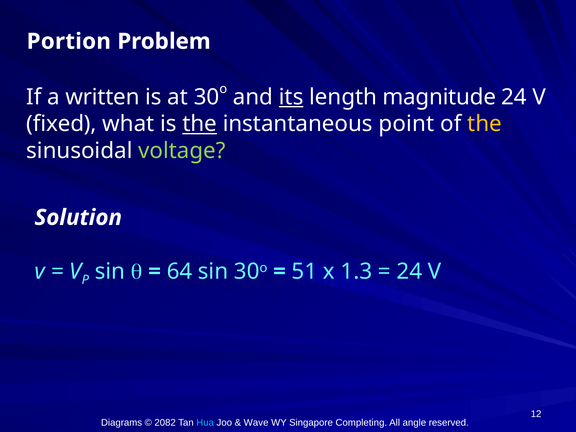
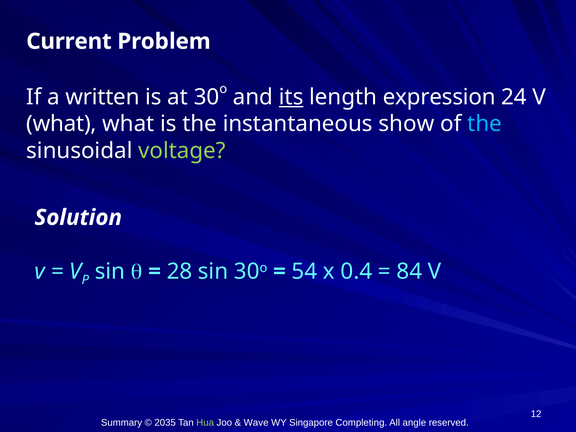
Portion: Portion -> Current (69, 41)
magnitude: magnitude -> expression (439, 97)
fixed: fixed -> what (61, 124)
the underline: present -> none (200, 124)
point: point -> show (406, 124)
the colour: yellow -> light blue (485, 124)
64: 64 -> 28 (179, 271)
51: 51 -> 54 (304, 271)
1.3: 1.3 -> 0.4 (356, 271)
24: 24 -> 84 (409, 271)
Diagrams: Diagrams -> Summary (122, 423)
2082: 2082 -> 2035 (165, 423)
Hua colour: light blue -> light green (205, 423)
